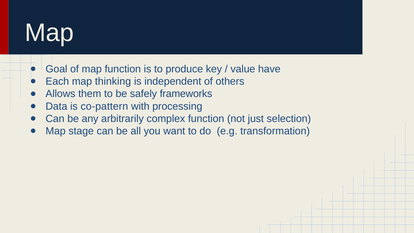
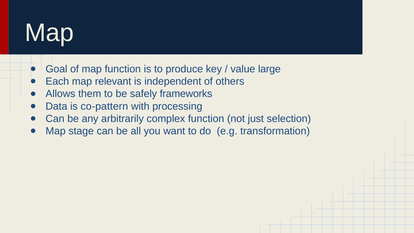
have: have -> large (269, 69)
thinking: thinking -> relevant (113, 81)
